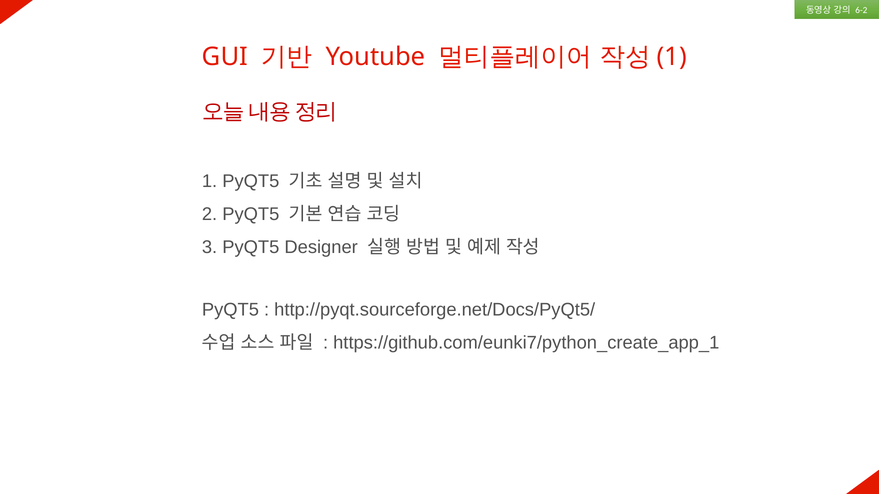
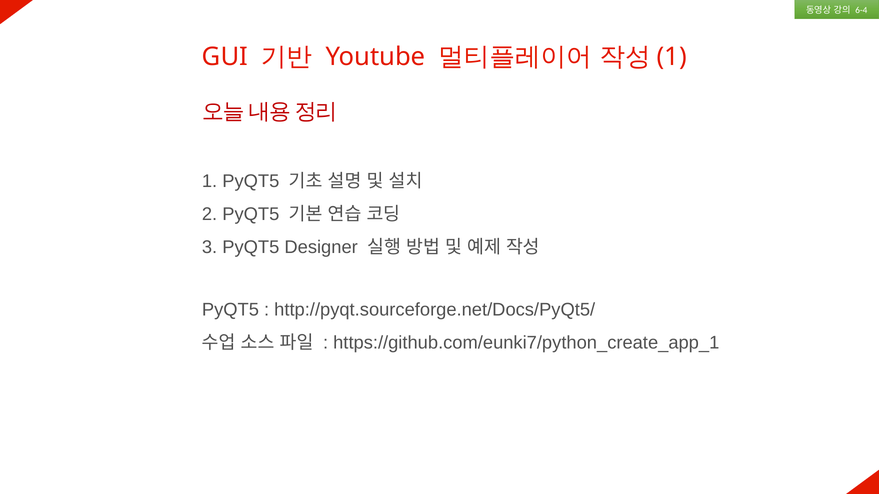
6-2: 6-2 -> 6-4 (861, 10)
